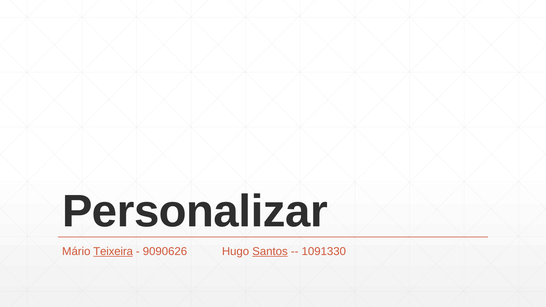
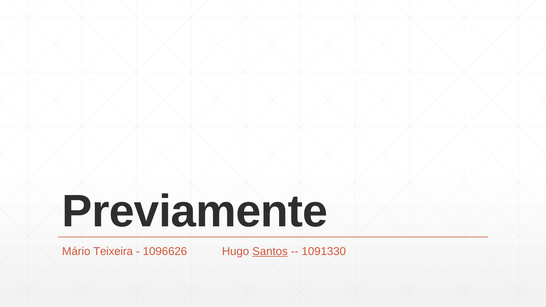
Personalizar: Personalizar -> Previamente (195, 212)
Teixeira underline: present -> none (113, 251)
9090626: 9090626 -> 1096626 (165, 251)
